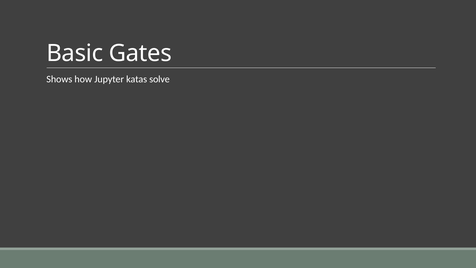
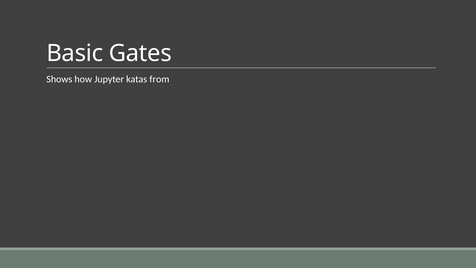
solve: solve -> from (159, 79)
